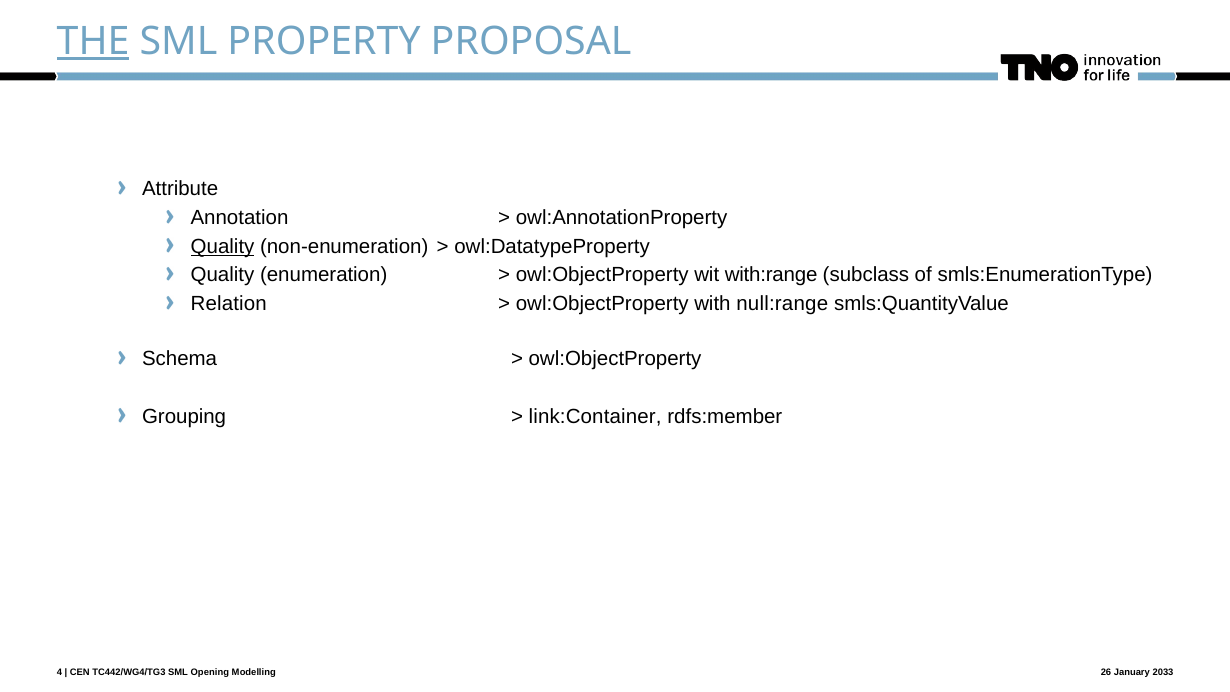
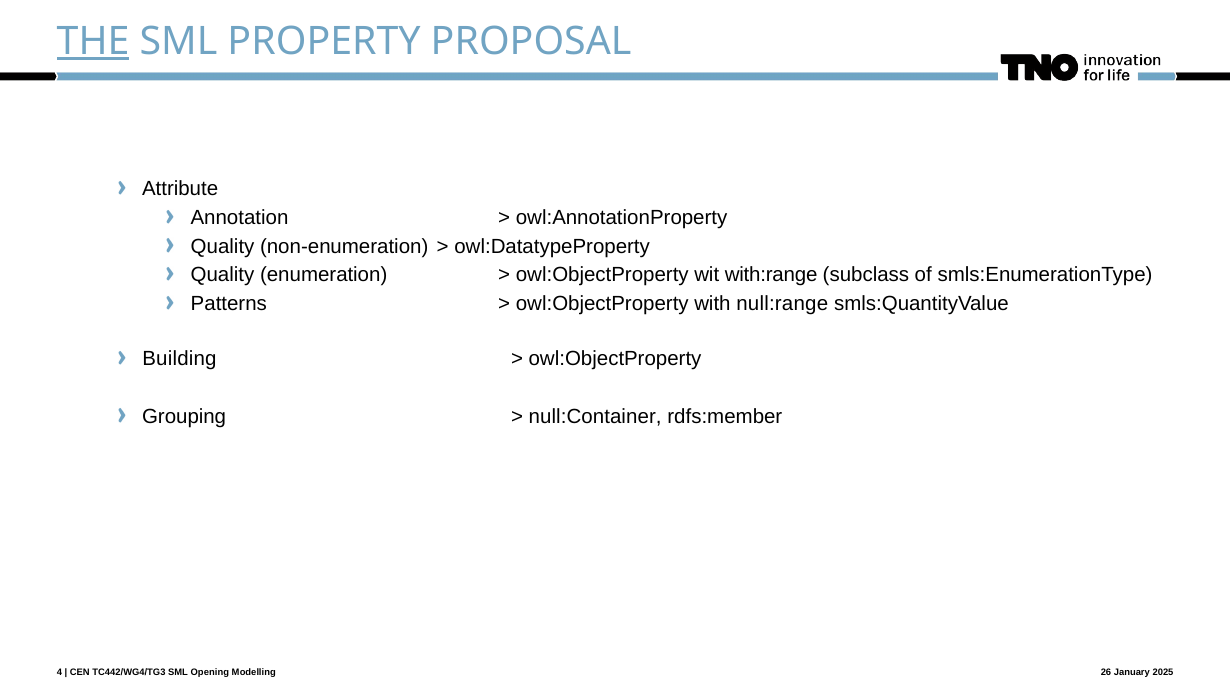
Quality underline: present -> none (223, 246)
Relation: Relation -> Patterns (229, 304)
Schema: Schema -> Building (179, 359)
link:Container: link:Container -> null:Container (595, 416)
2033: 2033 -> 2025 (1163, 672)
